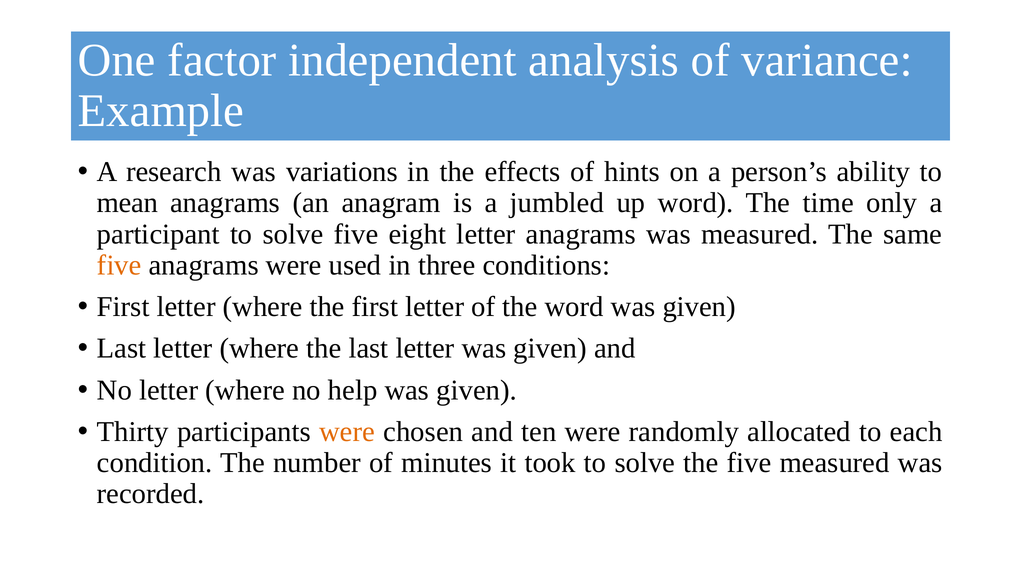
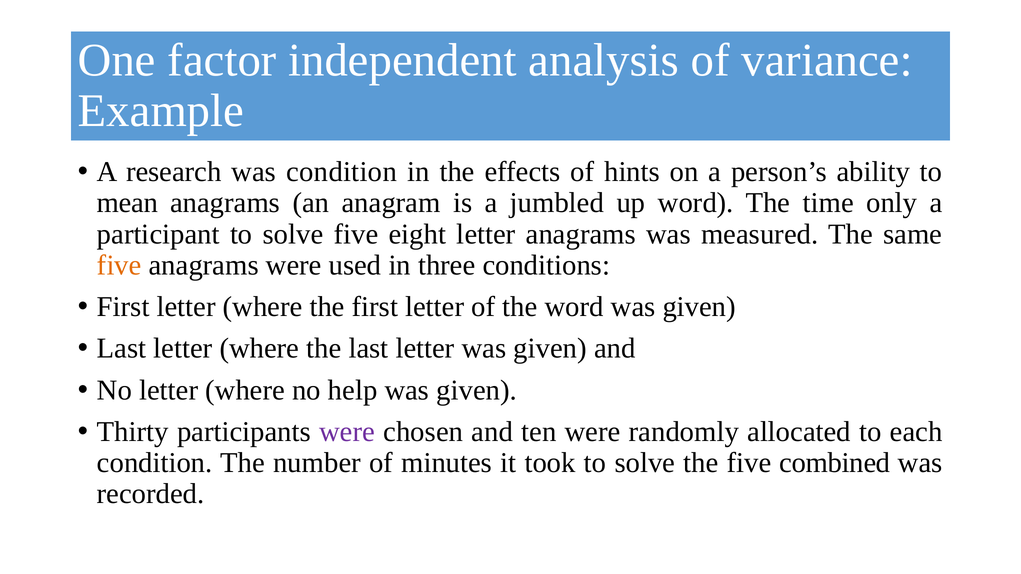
was variations: variations -> condition (342, 172)
were colour: orange -> purple (347, 432)
five measured: measured -> combined (835, 463)
